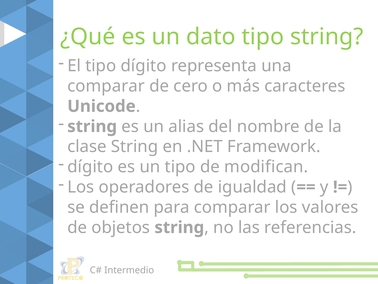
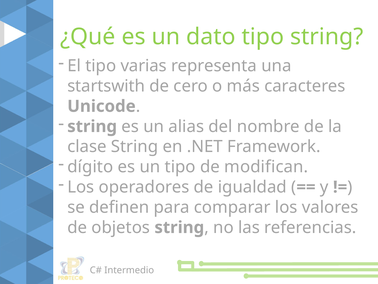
tipo dígito: dígito -> varias (144, 66)
comparar: comparar -> startswith (106, 86)
